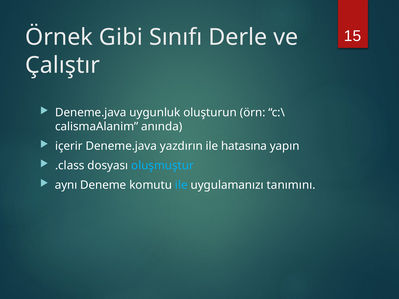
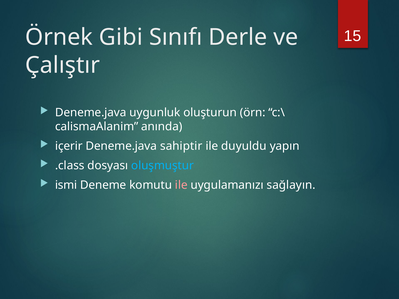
yazdırın: yazdırın -> sahiptir (181, 146)
hatasına: hatasına -> duyuldu (244, 146)
aynı: aynı -> ismi (66, 185)
ile colour: light blue -> pink (181, 185)
tanımını: tanımını -> sağlayın (291, 185)
